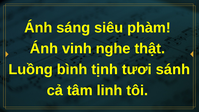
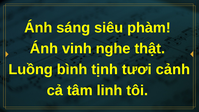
sánh: sánh -> cảnh (173, 69)
